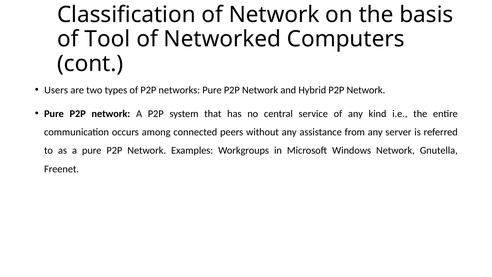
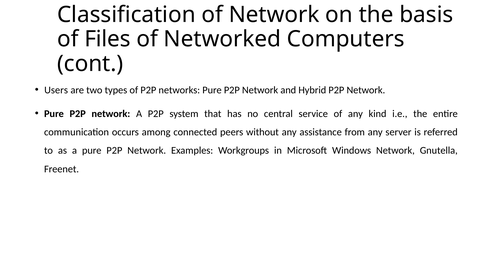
Tool: Tool -> Files (108, 39)
